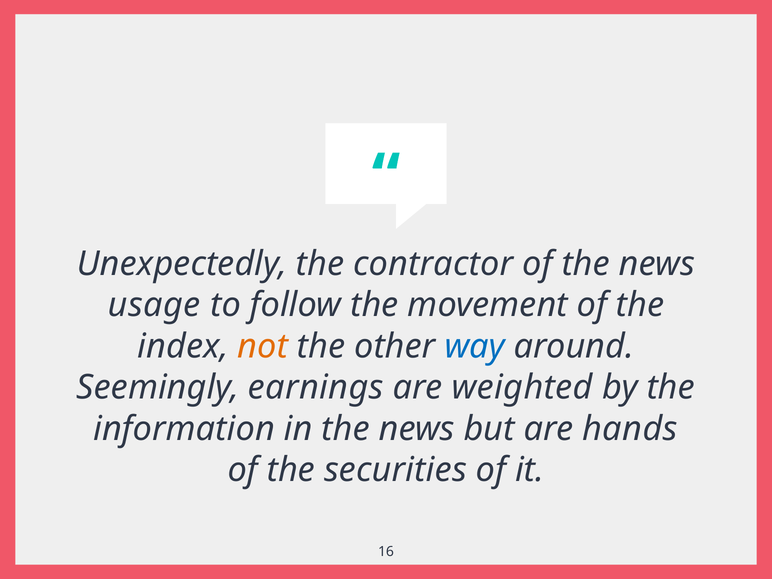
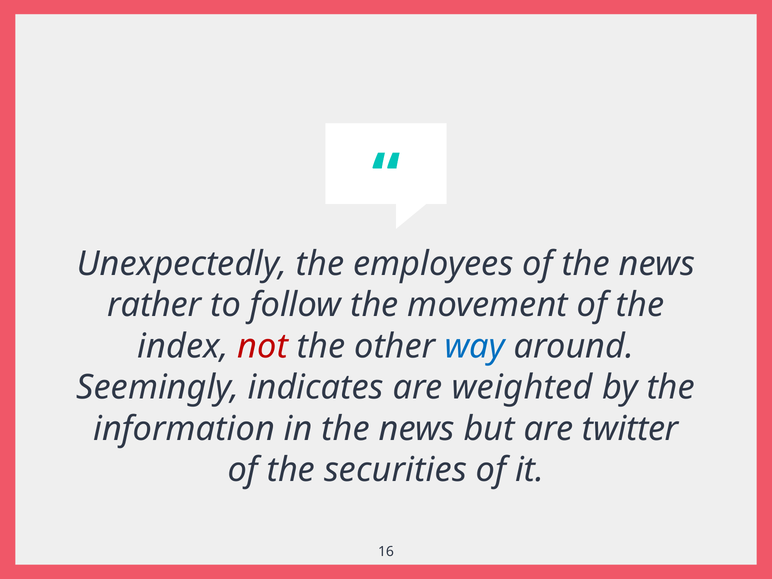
contractor: contractor -> employees (433, 264)
usage: usage -> rather (154, 305)
not colour: orange -> red (263, 346)
earnings: earnings -> indicates (316, 388)
hands: hands -> twitter (630, 429)
